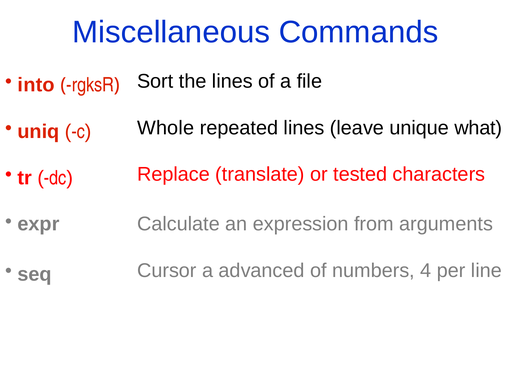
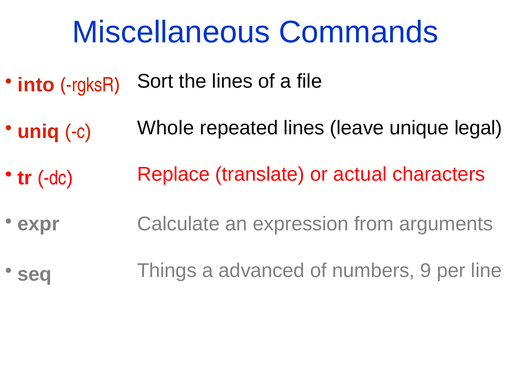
what: what -> legal (478, 128)
tested: tested -> actual (360, 174)
Cursor: Cursor -> Things (167, 271)
4: 4 -> 9 (426, 271)
